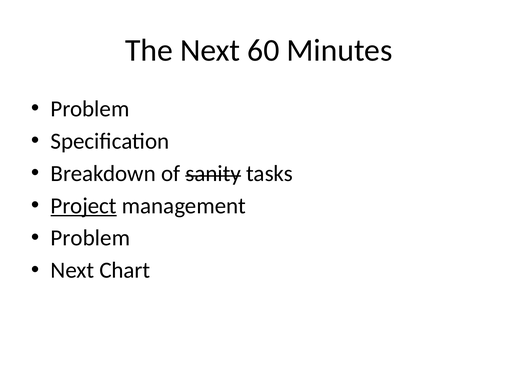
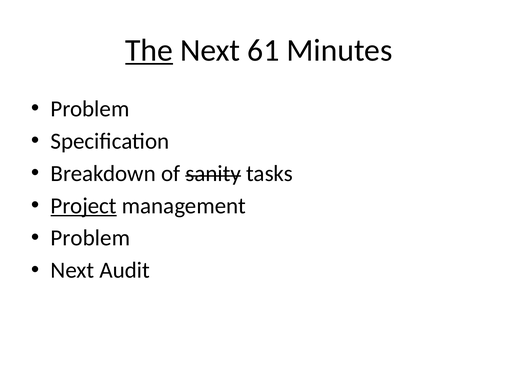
The underline: none -> present (149, 50)
60: 60 -> 61 (263, 50)
Chart: Chart -> Audit (125, 270)
